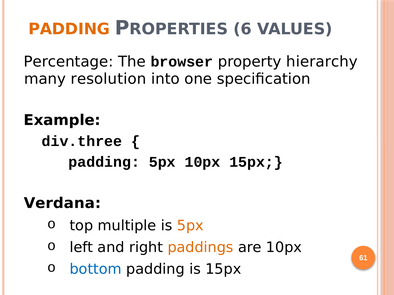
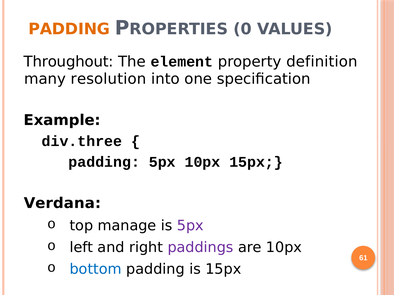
6: 6 -> 0 (243, 29)
Percentage: Percentage -> Throughout (69, 62)
browser: browser -> element (182, 62)
hierarchy: hierarchy -> definition (322, 62)
multiple: multiple -> manage (127, 226)
5px colour: orange -> purple (190, 226)
paddings colour: orange -> purple (201, 248)
